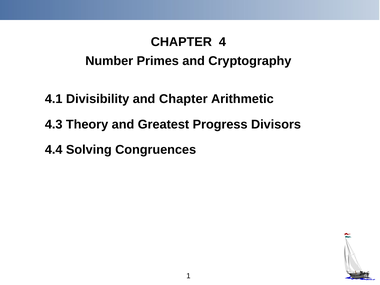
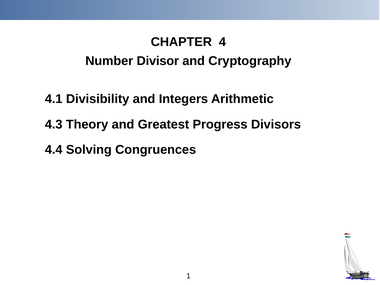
Primes: Primes -> Divisor (158, 61)
and Chapter: Chapter -> Integers (183, 99)
